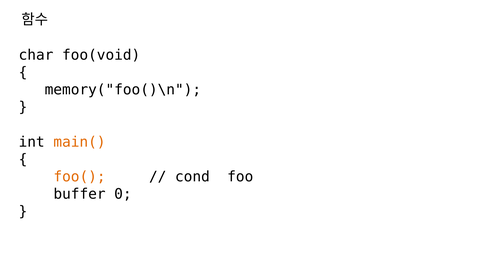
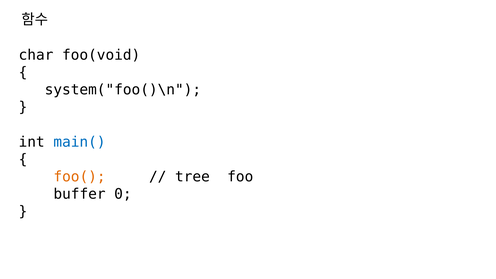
memory("foo()\n: memory("foo()\n -> system("foo()\n (123, 90)
main( colour: orange -> blue (79, 142)
cond: cond -> tree (192, 177)
